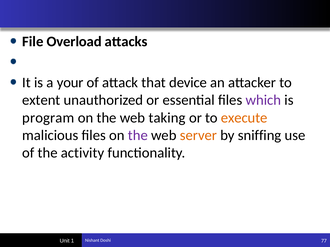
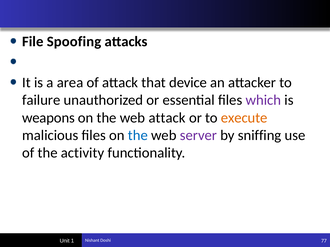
Overload: Overload -> Spoofing (74, 42)
your: your -> area (70, 83)
extent: extent -> failure (41, 100)
program: program -> weapons (48, 118)
web taking: taking -> attack (167, 118)
the colour: purple -> blue (138, 136)
server colour: orange -> purple (198, 136)
